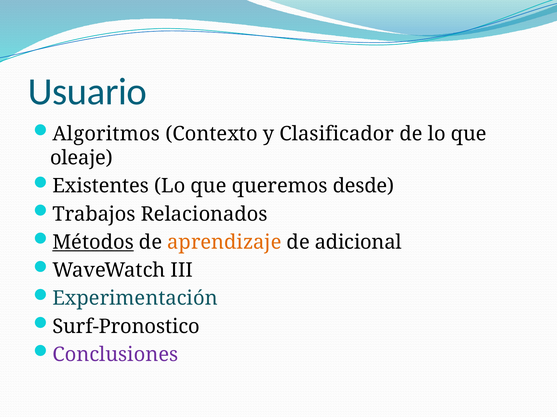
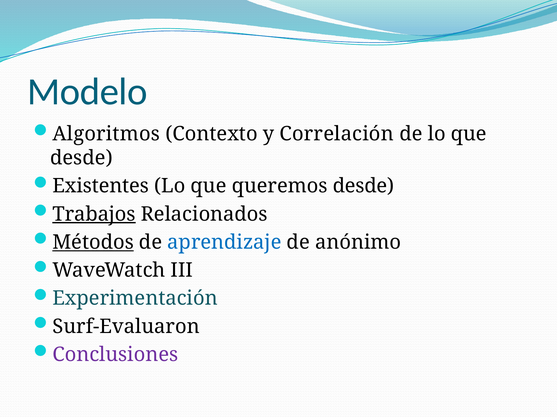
Usuario: Usuario -> Modelo (87, 92)
Clasificador: Clasificador -> Correlación (337, 134)
oleaje: oleaje -> desde (81, 158)
Trabajos underline: none -> present (94, 214)
aprendizaje colour: orange -> blue (224, 243)
adicional: adicional -> anónimo (358, 243)
Surf-Pronostico: Surf-Pronostico -> Surf-Evaluaron (126, 327)
